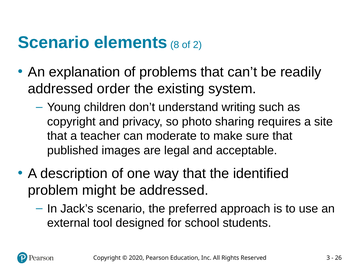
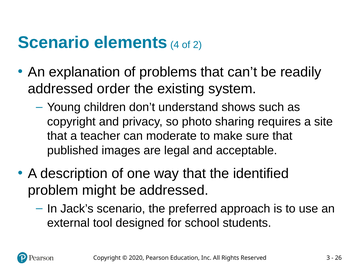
8: 8 -> 4 (175, 45)
writing: writing -> shows (239, 107)
